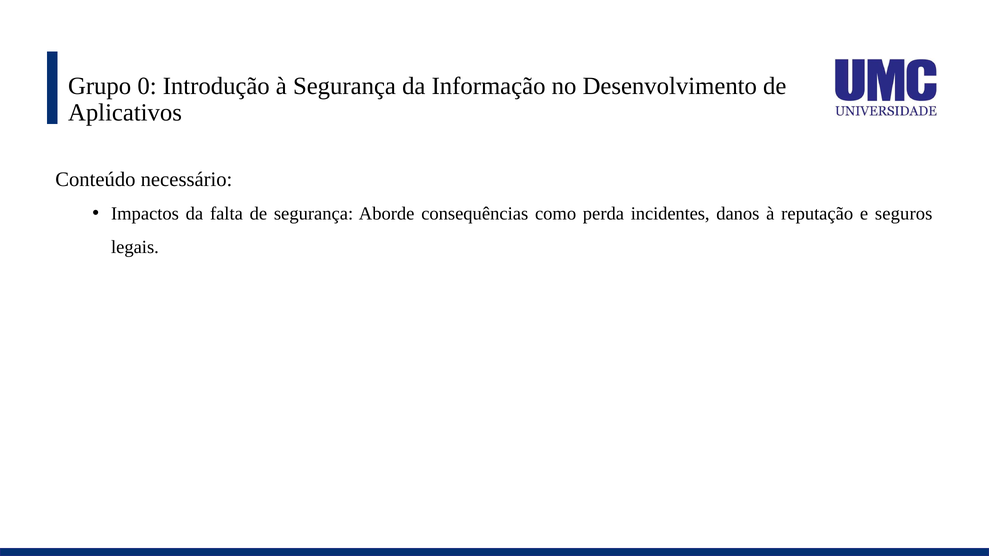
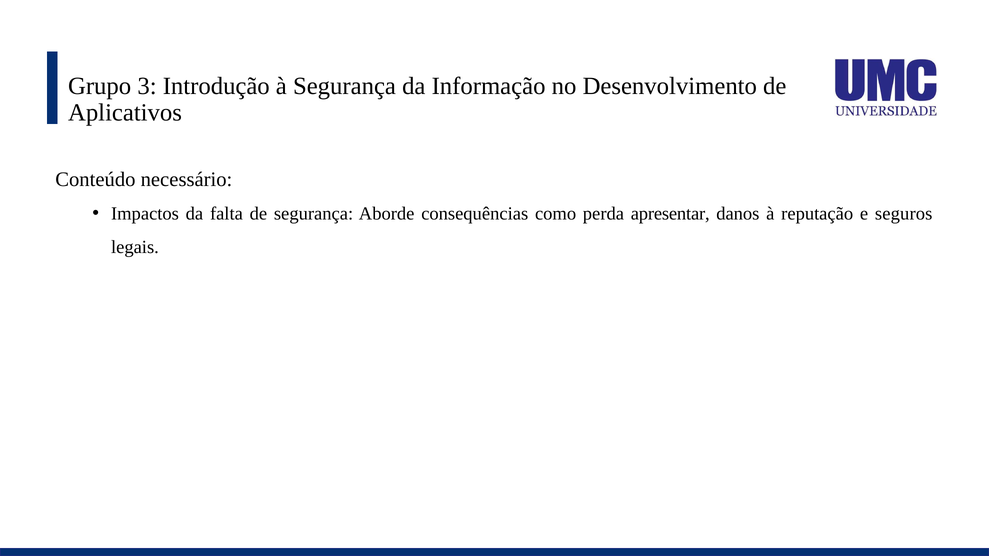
0: 0 -> 3 (147, 86)
incidentes: incidentes -> apresentar (670, 214)
